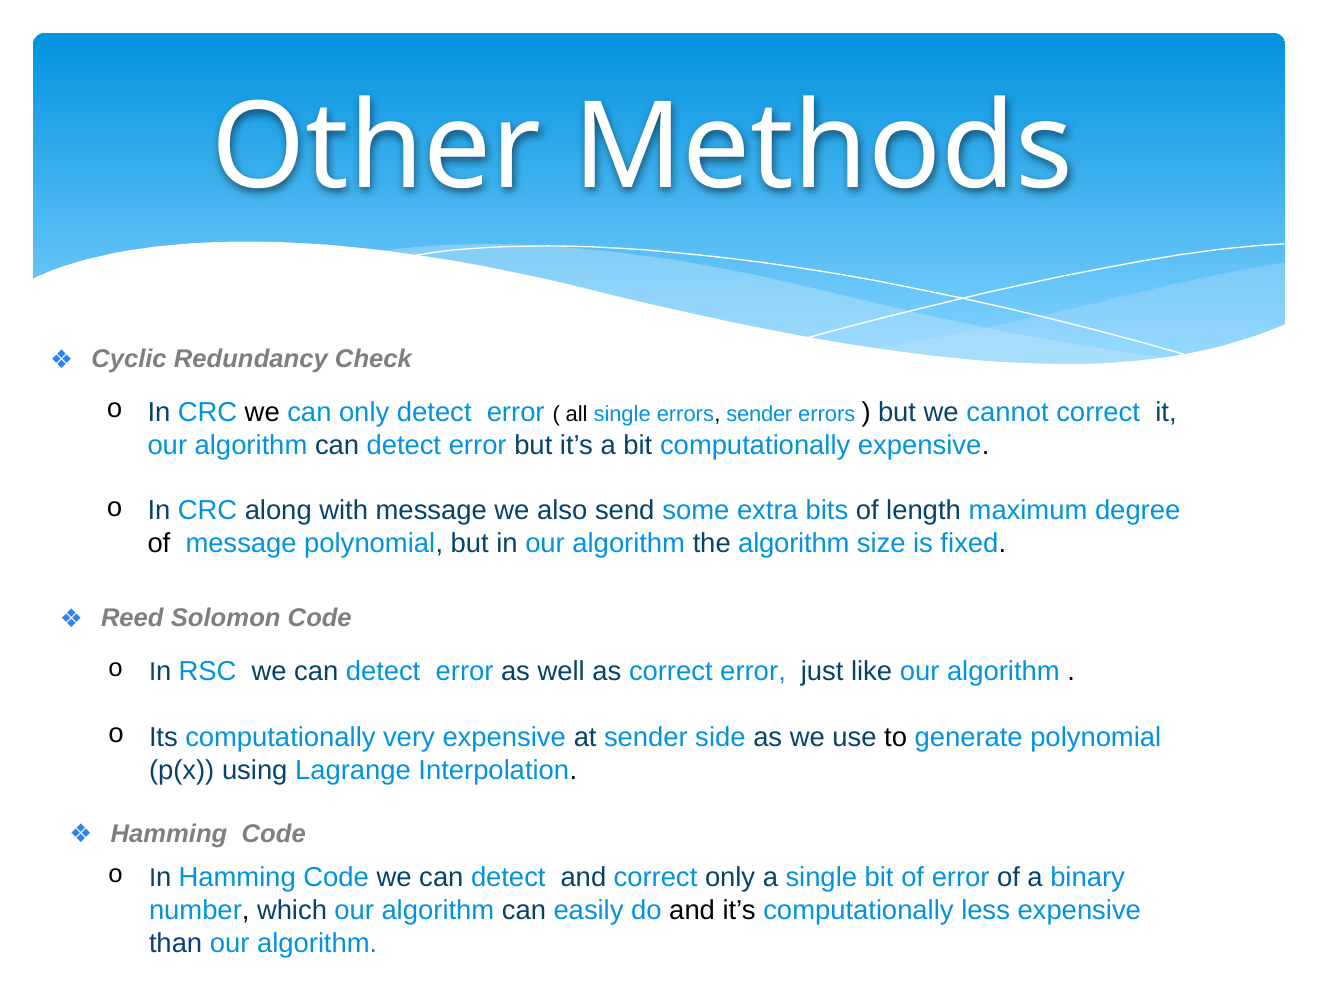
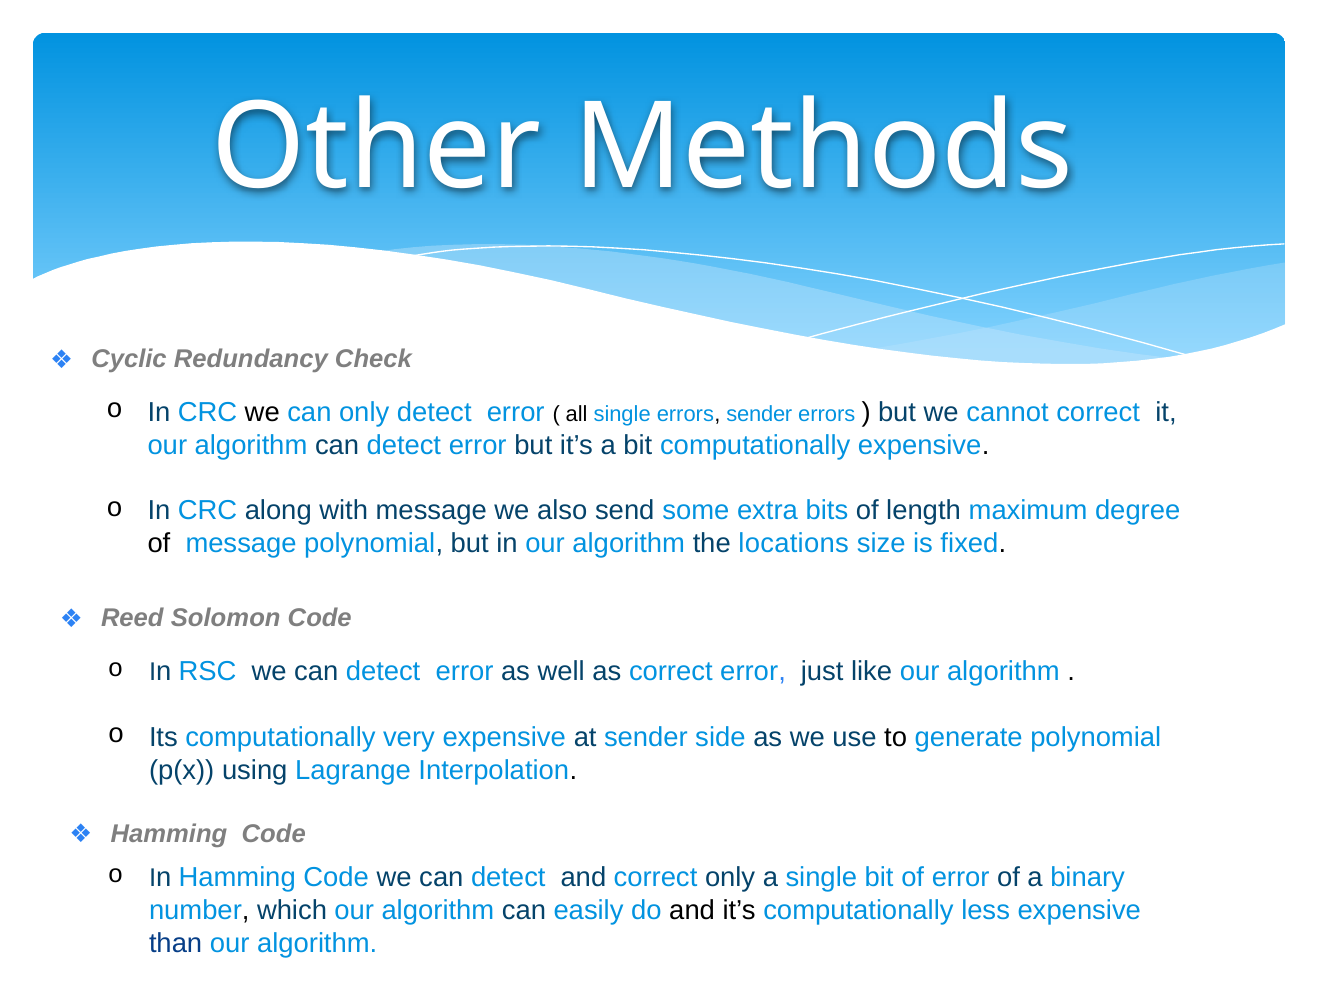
the algorithm: algorithm -> locations (794, 544)
